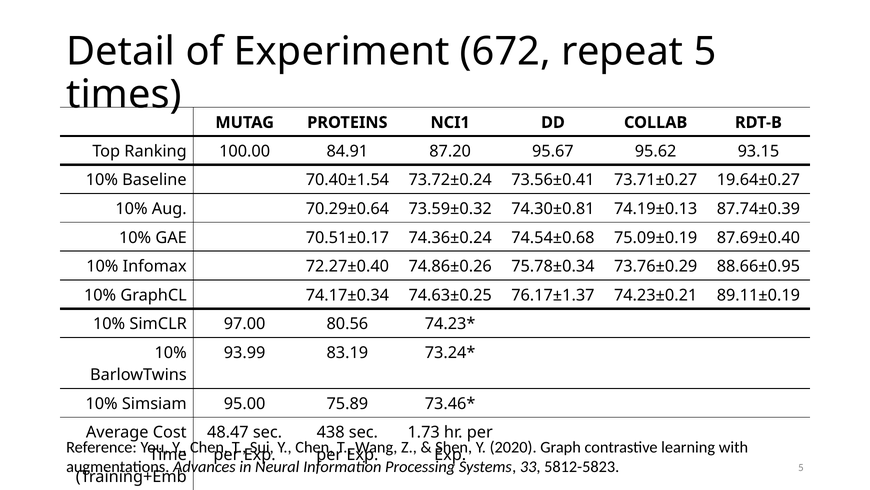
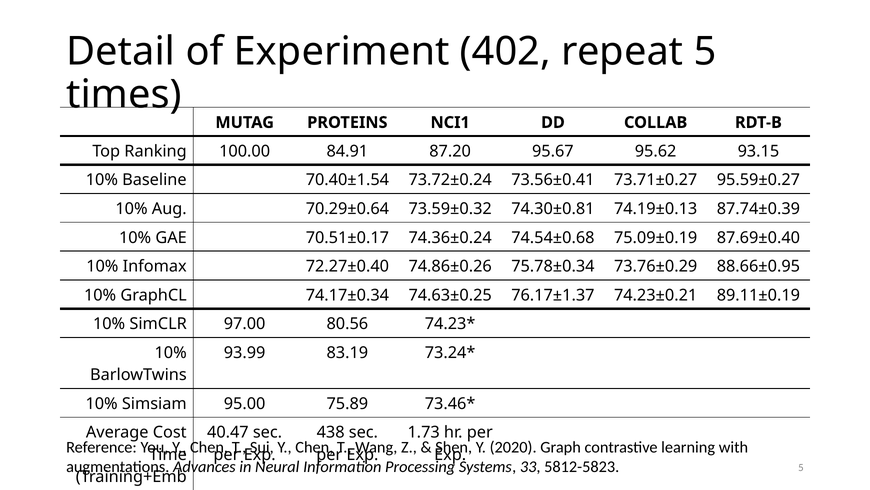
672: 672 -> 402 (505, 52)
19.64±0.27: 19.64±0.27 -> 95.59±0.27 (758, 180)
48.47: 48.47 -> 40.47 (228, 432)
